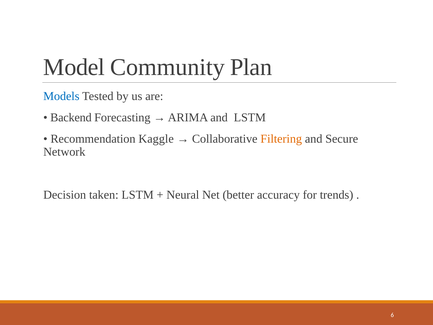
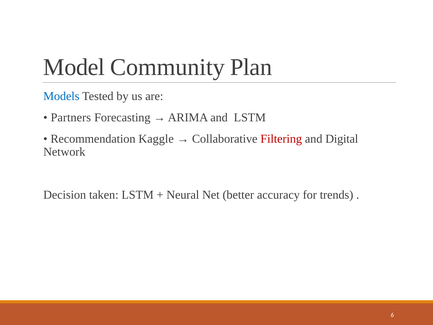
Backend: Backend -> Partners (71, 117)
Filtering colour: orange -> red (281, 139)
Secure: Secure -> Digital (342, 139)
